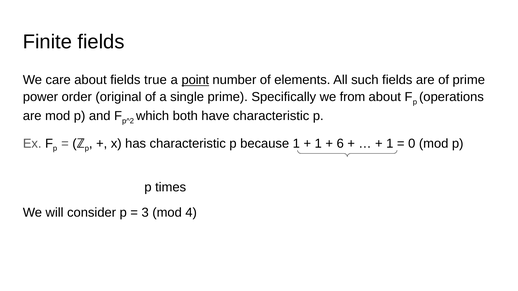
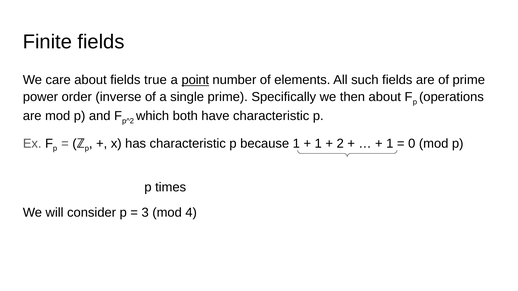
original: original -> inverse (118, 97)
from: from -> then (352, 97)
6: 6 -> 2 (340, 144)
